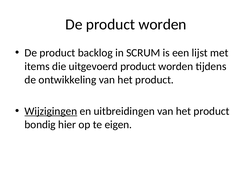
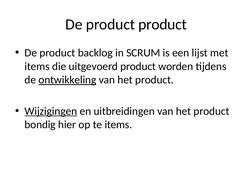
De product worden: worden -> product (163, 24)
ontwikkeling underline: none -> present (67, 80)
te eigen: eigen -> items (118, 125)
